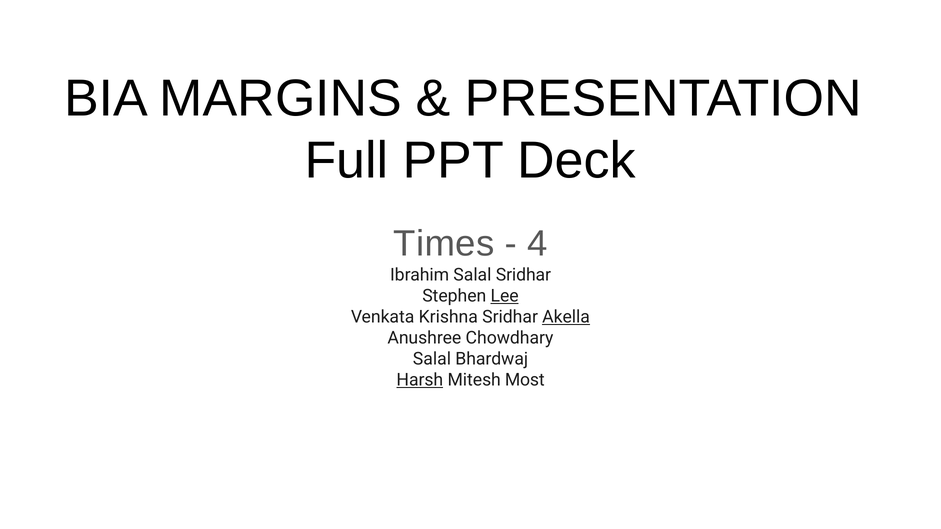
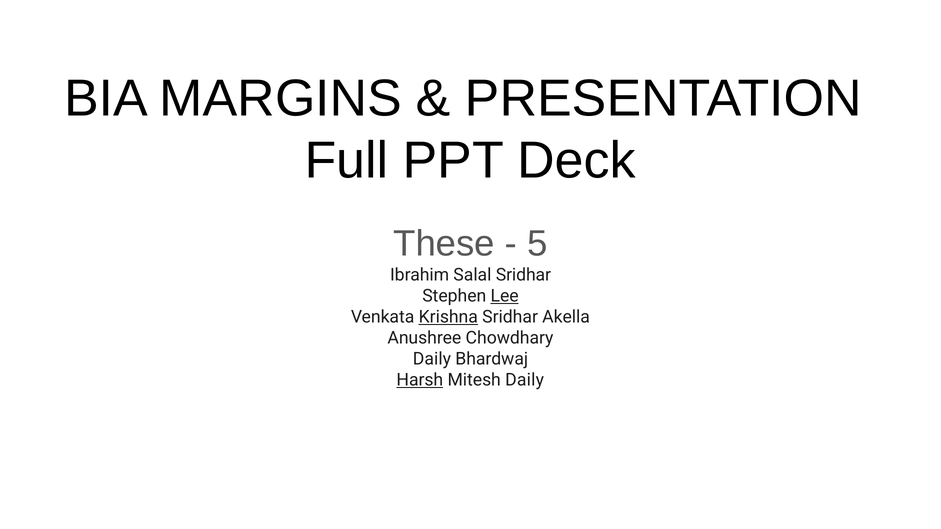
Times: Times -> These (444, 244)
4: 4 -> 5 (537, 244)
Krishna underline: none -> present (448, 317)
Akella underline: present -> none (566, 317)
Salal: Salal -> Daily (432, 359)
Mitesh Most: Most -> Daily (525, 380)
